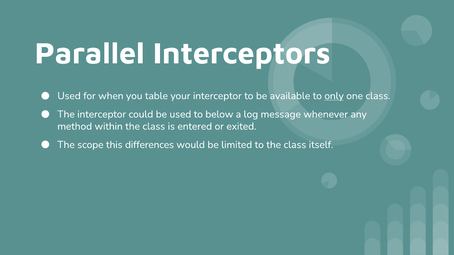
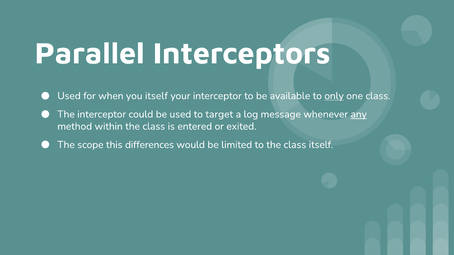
you table: table -> itself (156, 96)
below: below -> target (219, 114)
any underline: none -> present (359, 114)
